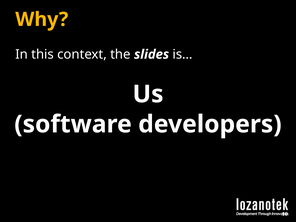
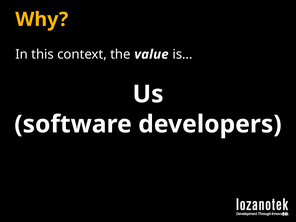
slides: slides -> value (151, 54)
